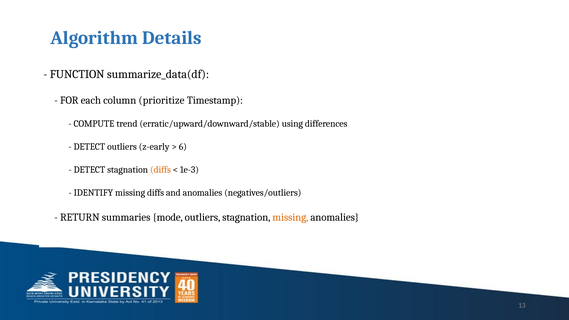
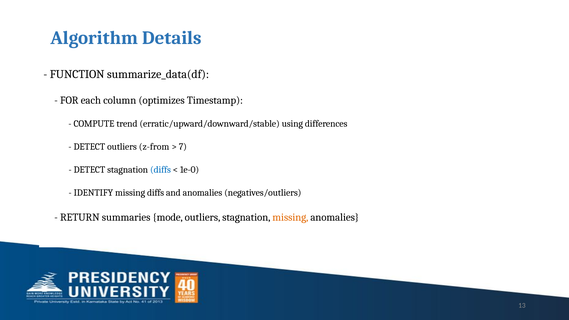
prioritize: prioritize -> optimizes (162, 100)
z-early: z-early -> z-from (154, 147)
6: 6 -> 7 (183, 147)
diffs colour: orange -> blue (160, 170)
1e-3: 1e-3 -> 1e-0 (190, 170)
